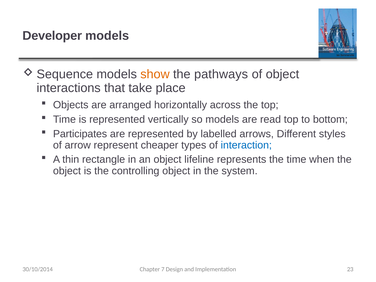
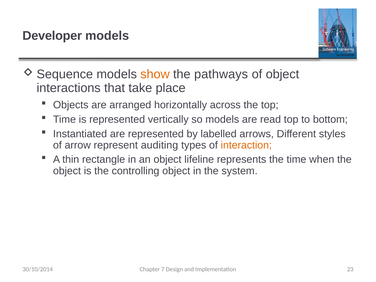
Participates: Participates -> Instantiated (80, 134)
cheaper: cheaper -> auditing (159, 145)
interaction colour: blue -> orange (246, 145)
